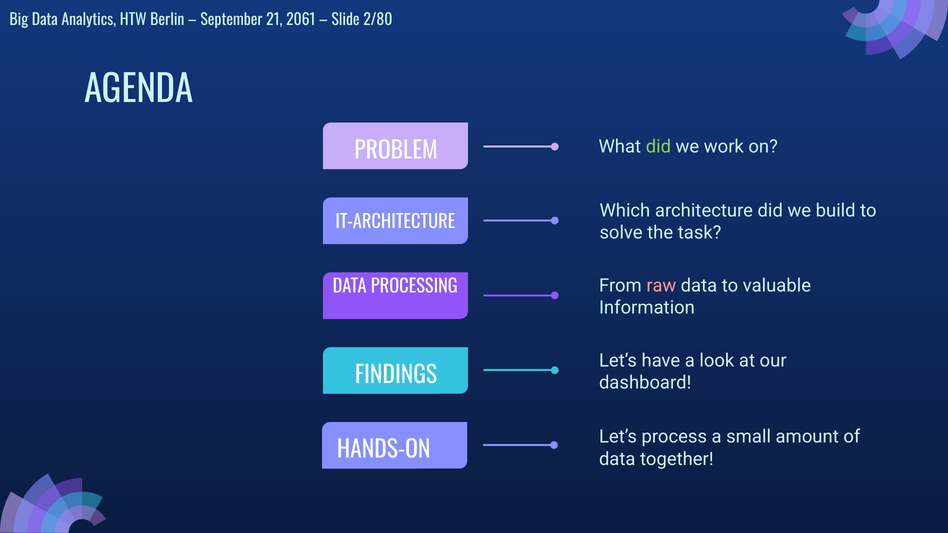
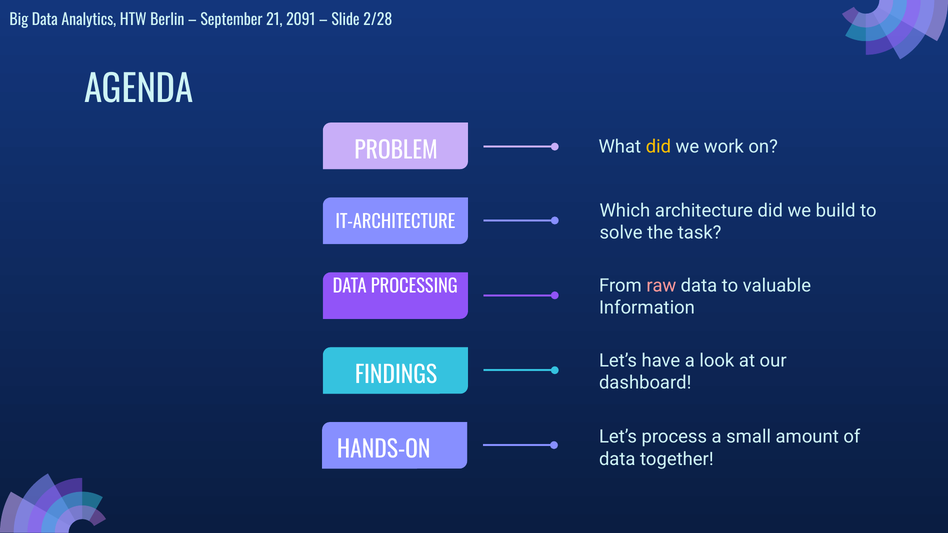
2061: 2061 -> 2091 (301, 20)
2/80: 2/80 -> 2/28 (378, 20)
did colour: light green -> yellow (658, 147)
